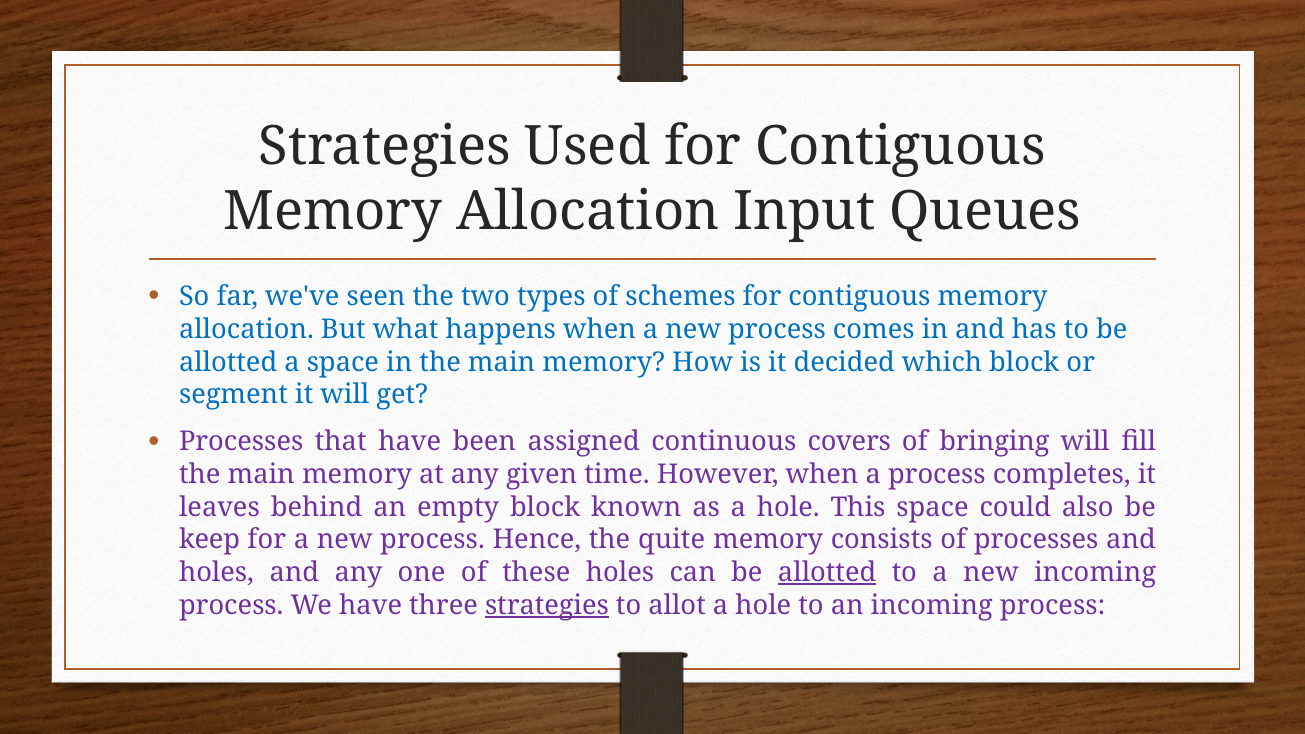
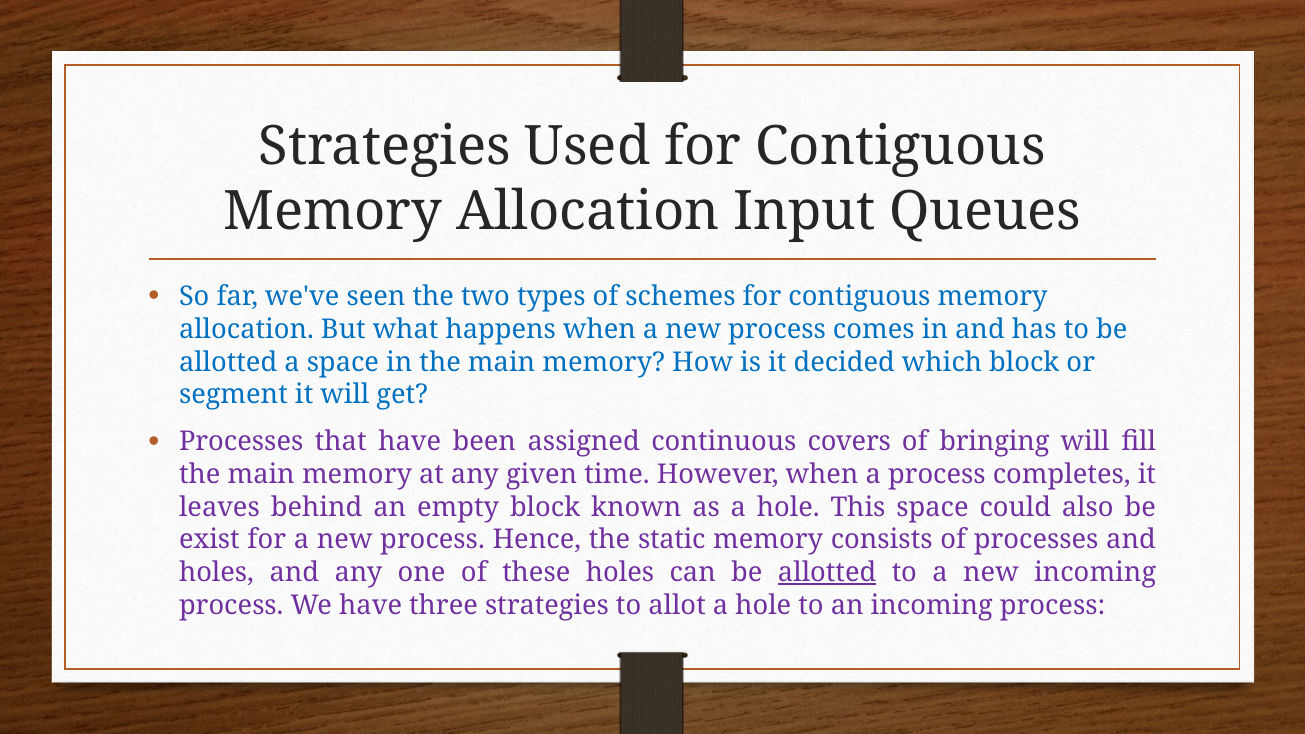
keep: keep -> exist (209, 540)
quite: quite -> static (672, 540)
strategies underline: present -> none (547, 605)
